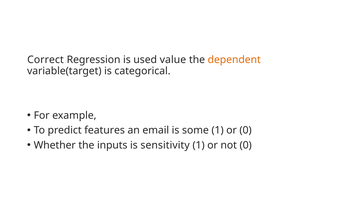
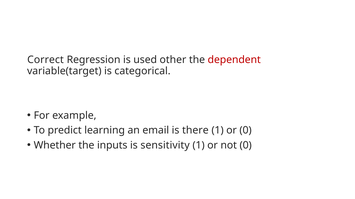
value: value -> other (173, 60)
dependent colour: orange -> red (234, 60)
features: features -> learning (105, 131)
some: some -> there (195, 131)
